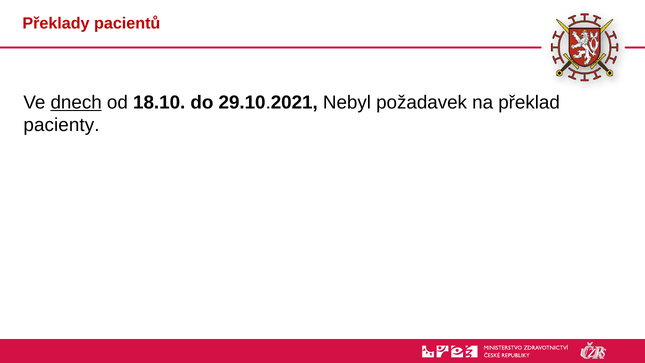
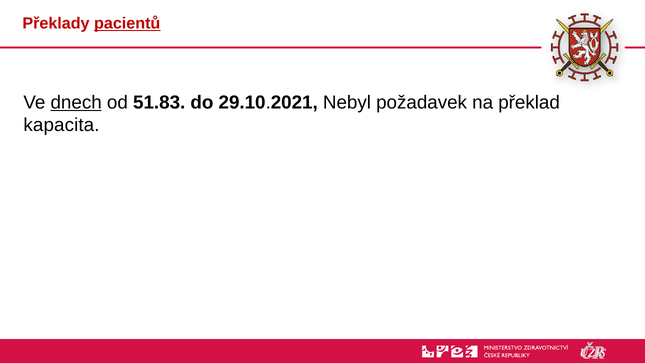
pacientů underline: none -> present (127, 24)
18.10: 18.10 -> 51.83 (159, 102)
pacienty: pacienty -> kapacita (61, 125)
